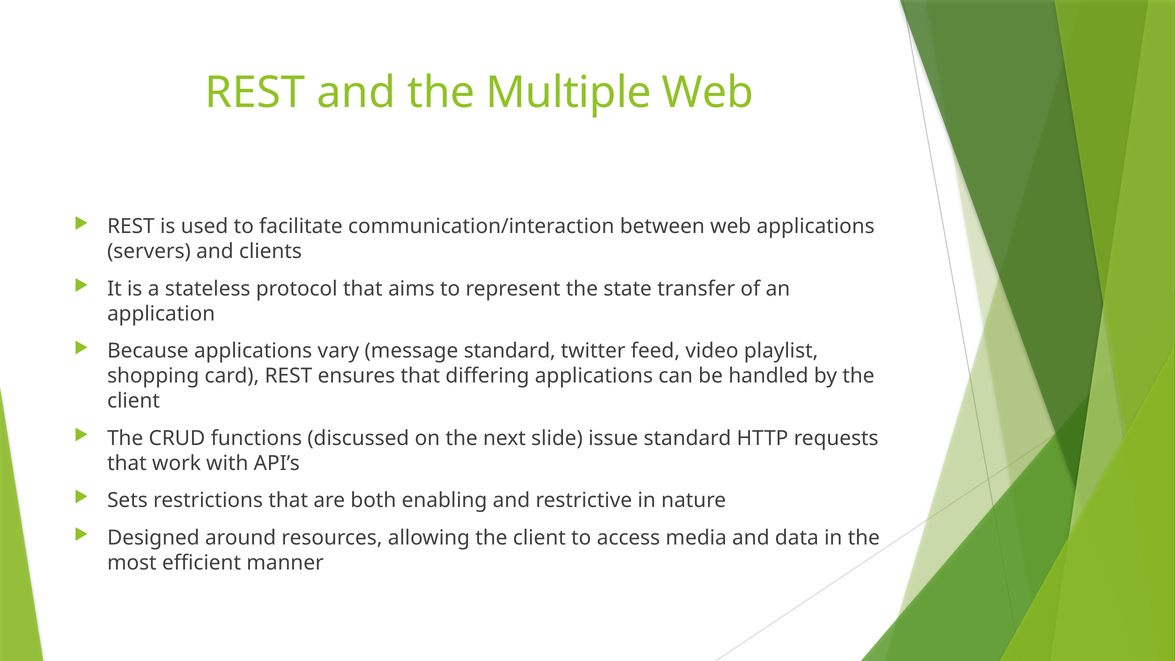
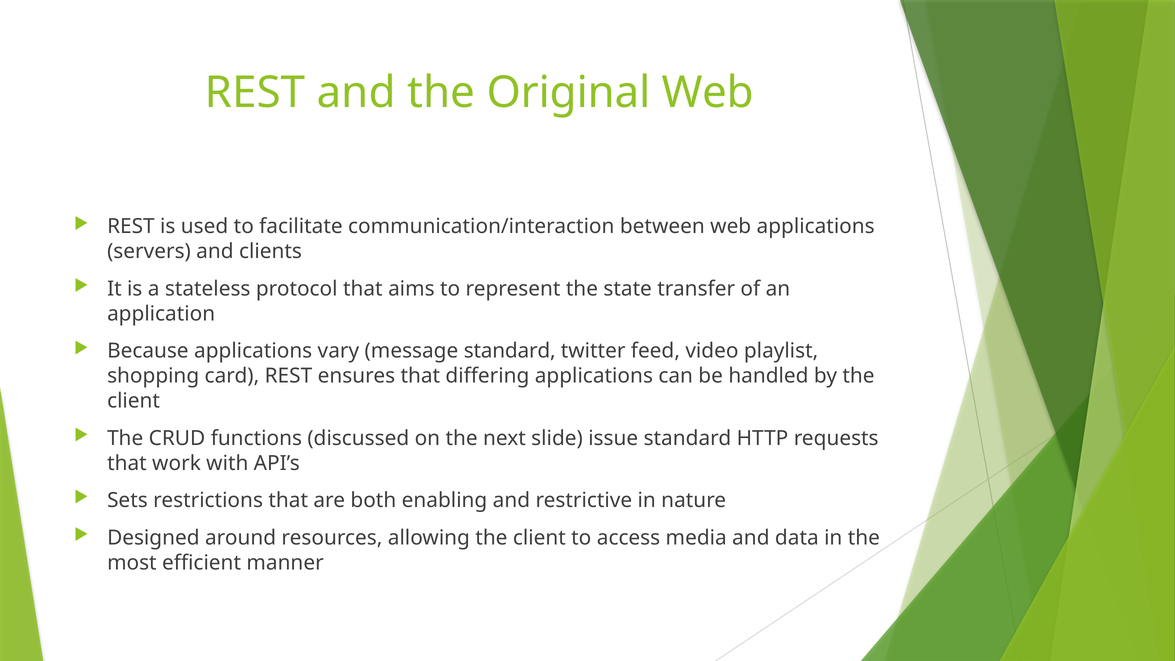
Multiple: Multiple -> Original (569, 93)
